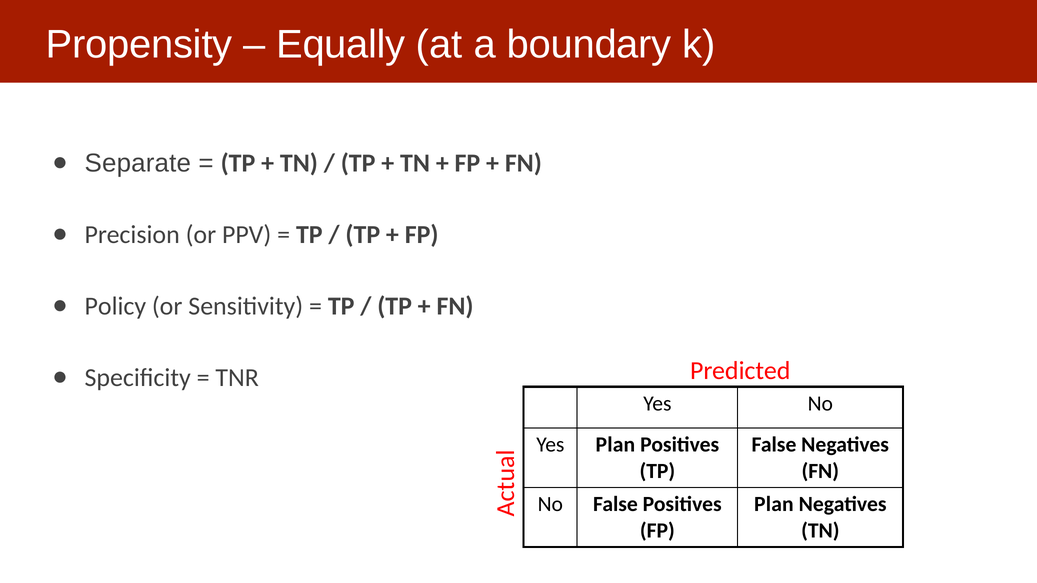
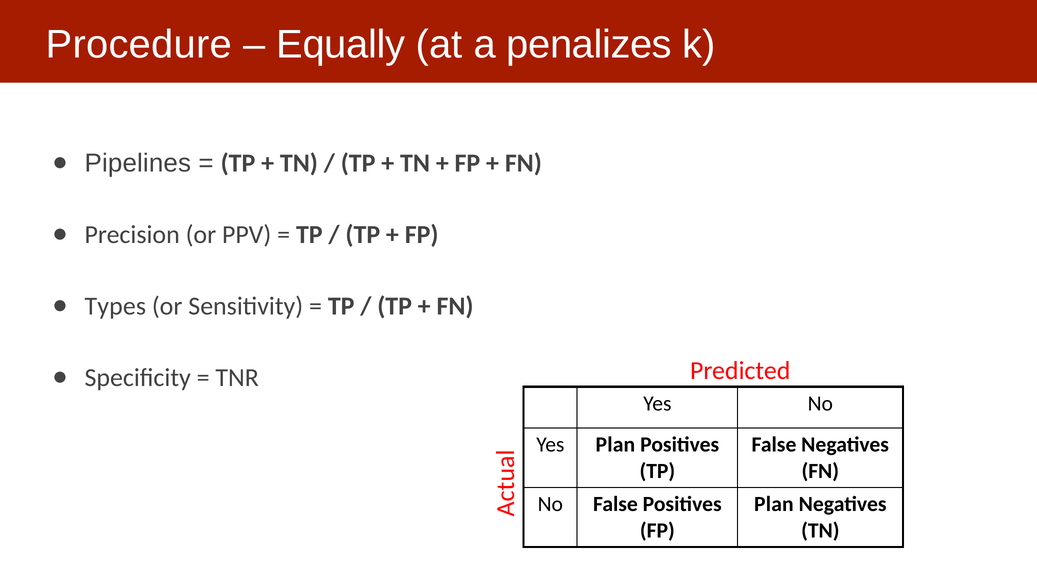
Propensity: Propensity -> Procedure (139, 45)
boundary: boundary -> penalizes (589, 45)
Separate: Separate -> Pipelines (138, 163)
Policy: Policy -> Types (115, 306)
